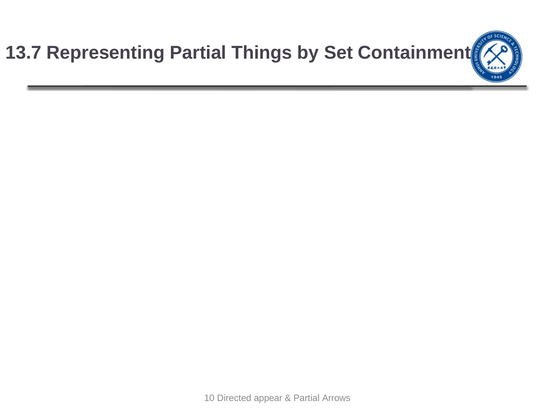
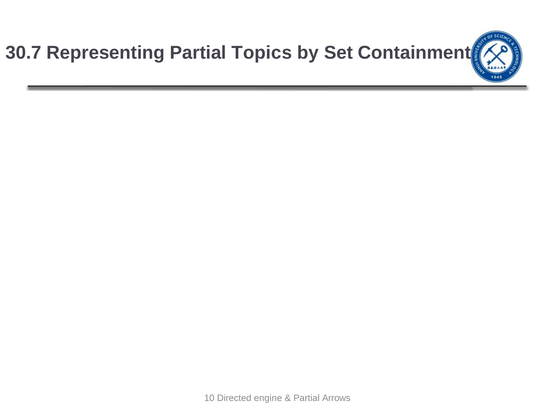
13.7: 13.7 -> 30.7 (24, 53)
Things: Things -> Topics (262, 53)
appear: appear -> engine (268, 398)
